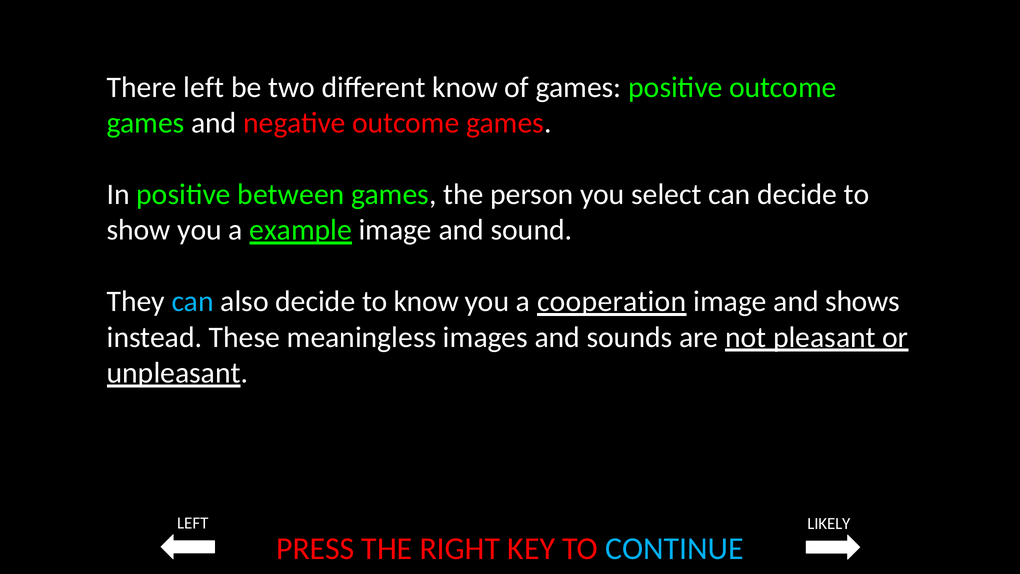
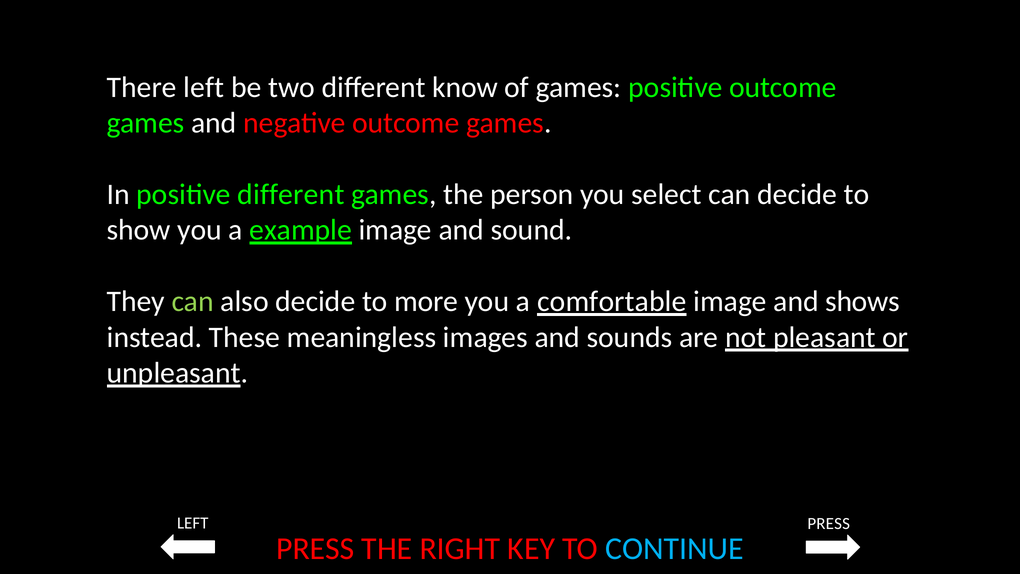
positive between: between -> different (291, 194)
can colour: light blue -> light green (193, 301)
to know: know -> more (426, 301)
cooperation: cooperation -> comfortable (612, 301)
LEFT LIKELY: LIKELY -> PRESS (829, 523)
